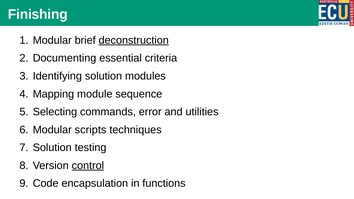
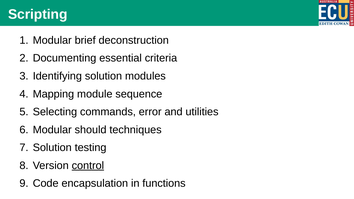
Finishing: Finishing -> Scripting (38, 14)
deconstruction underline: present -> none (134, 40)
scripts: scripts -> should (91, 130)
